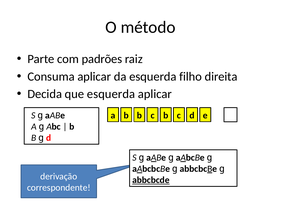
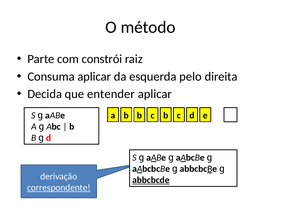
padrões: padrões -> constrói (102, 59)
filho: filho -> pelo (190, 76)
que esquerda: esquerda -> entender (111, 94)
correspondente underline: none -> present (59, 187)
